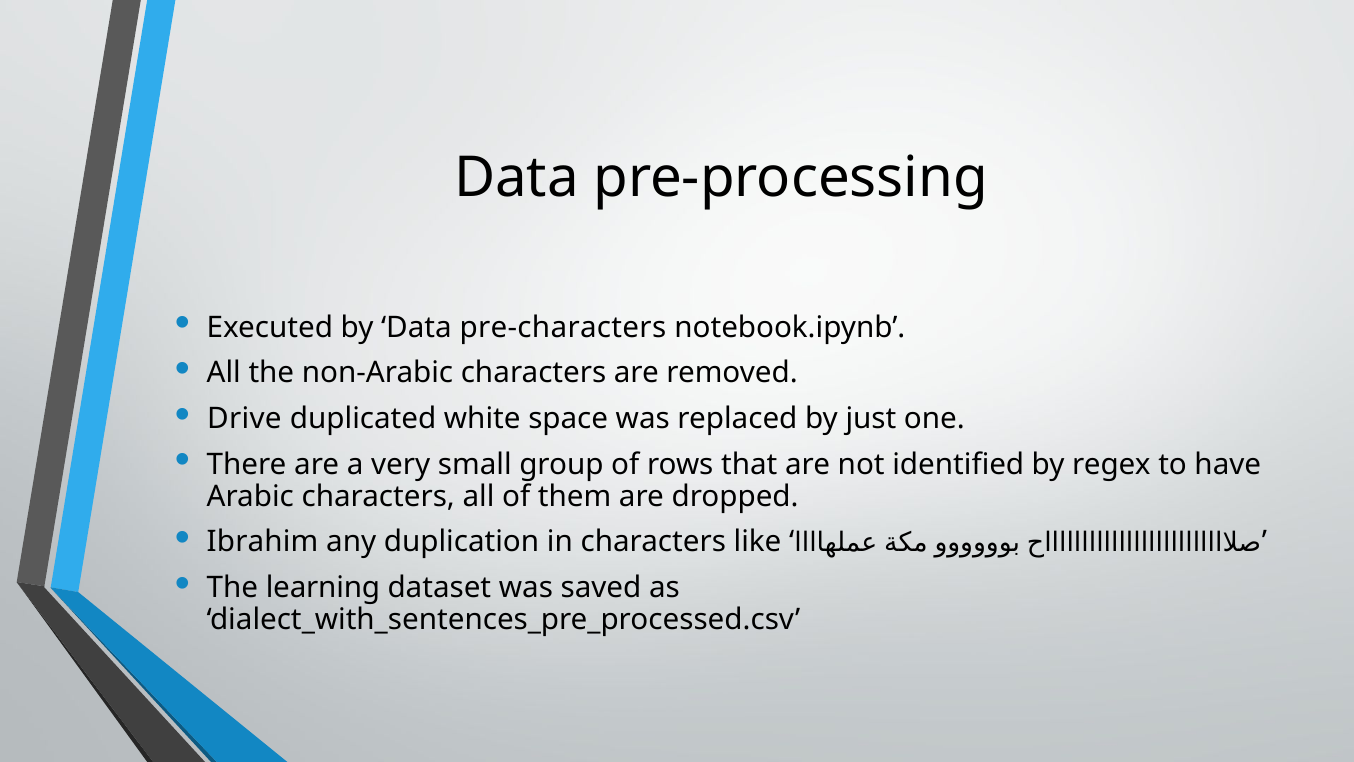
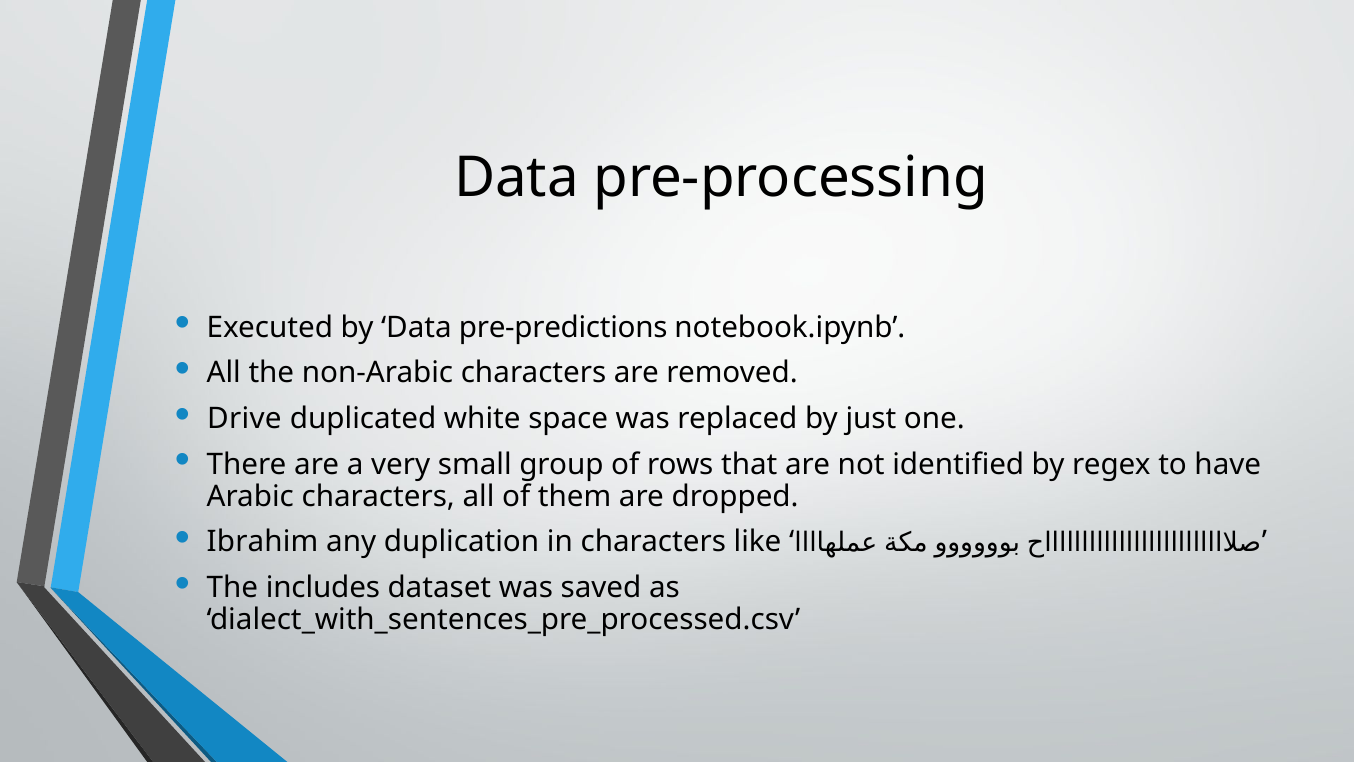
pre-characters: pre-characters -> pre-predictions (563, 327)
learning: learning -> includes (323, 588)
